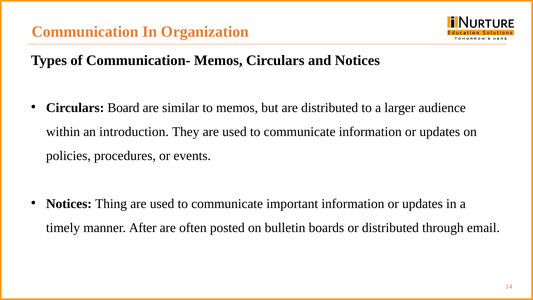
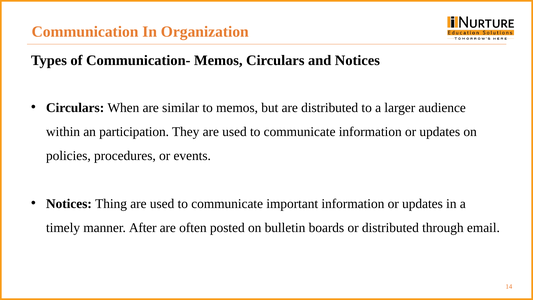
Board: Board -> When (123, 108)
introduction: introduction -> participation (134, 132)
